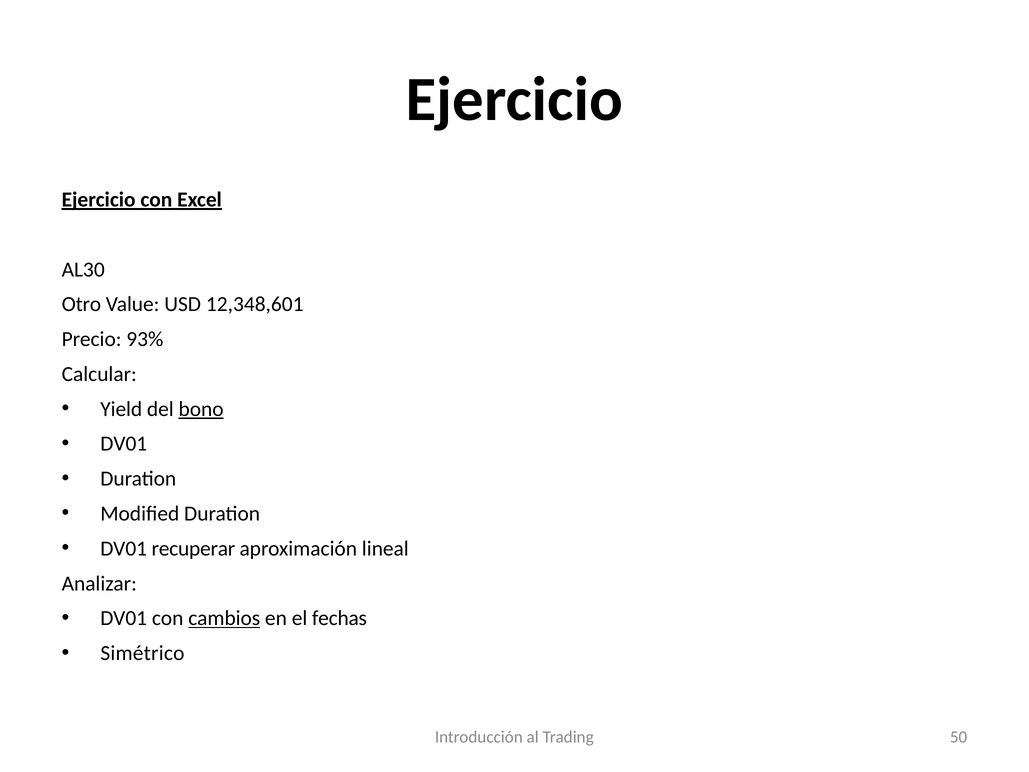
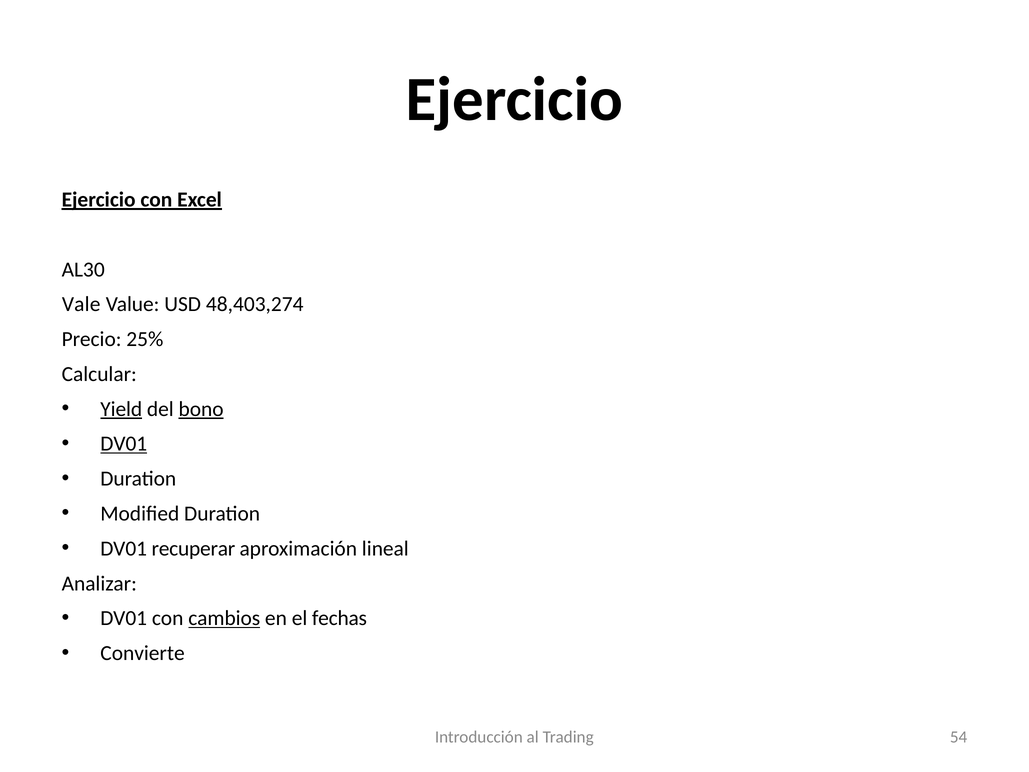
Otro: Otro -> Vale (81, 304)
12,348,601: 12,348,601 -> 48,403,274 (255, 304)
93%: 93% -> 25% (145, 339)
Yield underline: none -> present (121, 409)
DV01 underline: none -> present (124, 444)
Simétrico: Simétrico -> Convierte (143, 653)
50: 50 -> 54 (959, 737)
